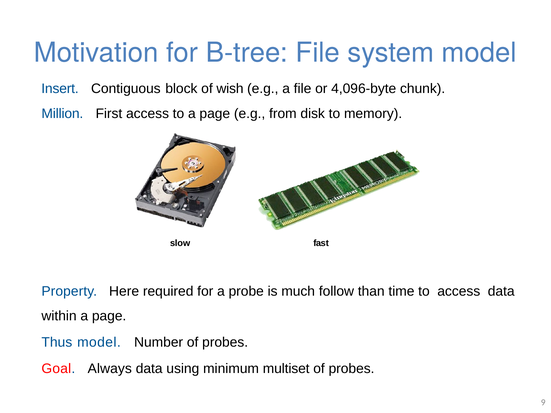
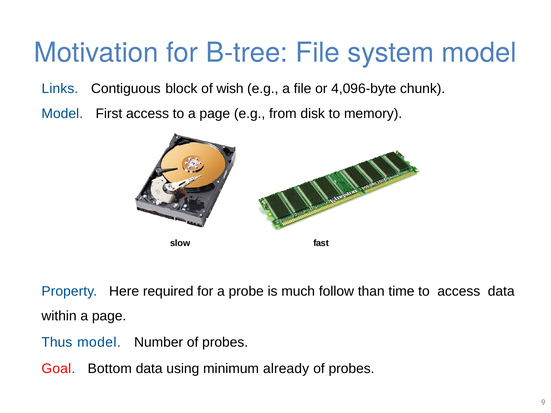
Insert: Insert -> Links (60, 89)
Million: Million -> Model (62, 114)
Always: Always -> Bottom (110, 369)
multiset: multiset -> already (286, 369)
